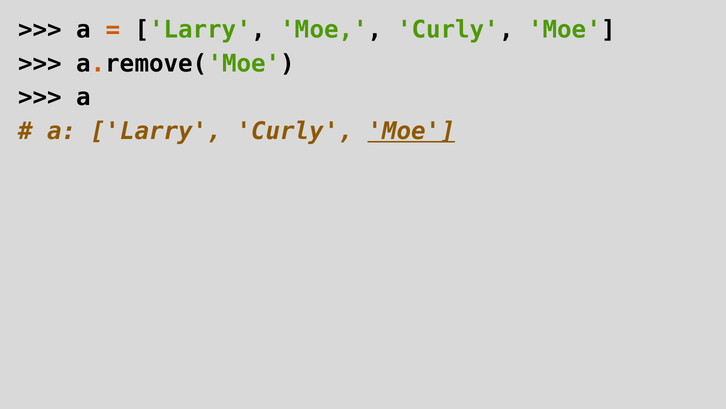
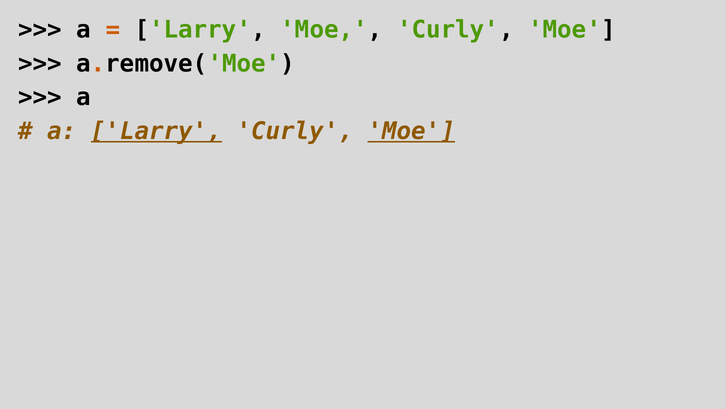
Larry underline: none -> present (156, 131)
